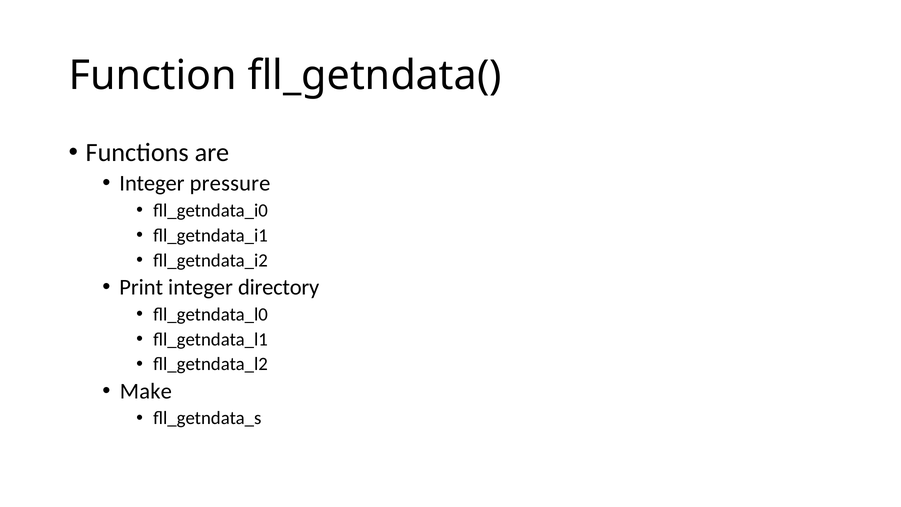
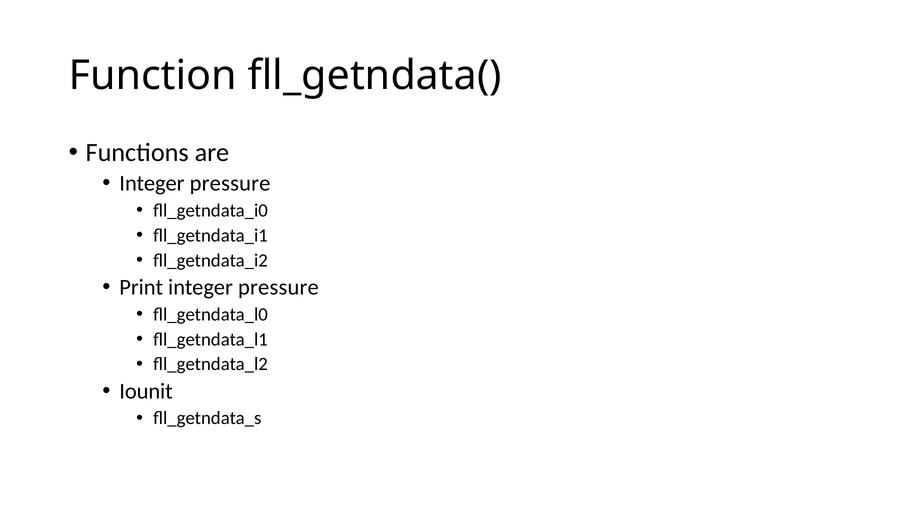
directory: directory -> pressure (278, 287)
Make: Make -> Iounit (146, 391)
